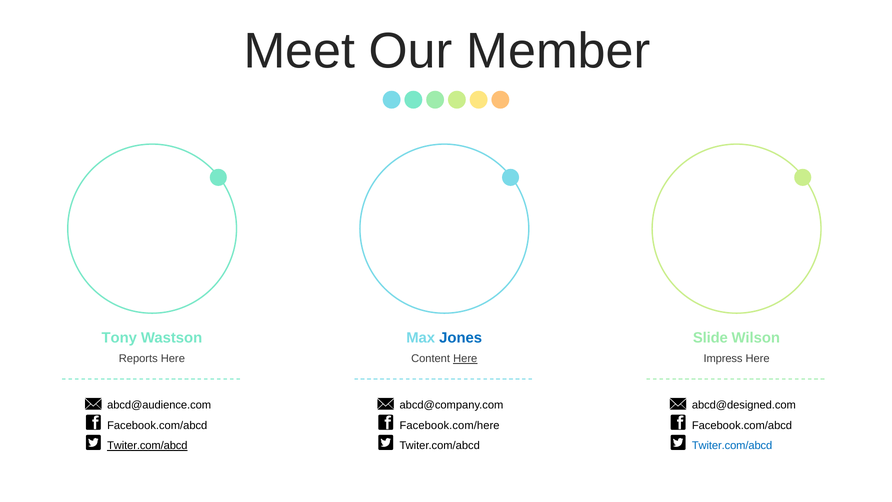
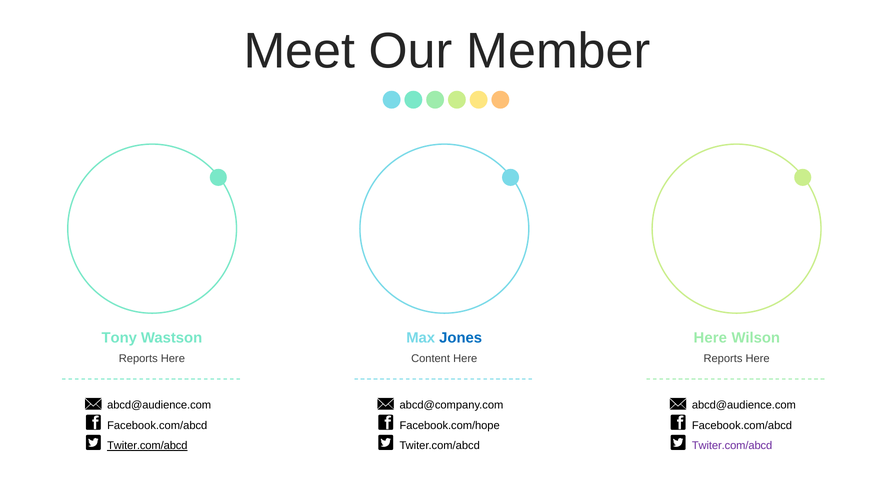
Slide: Slide -> Here (710, 338)
Here underline: present -> none (465, 359)
Impress: Impress -> Reports (723, 359)
abcd@designed.com: abcd@designed.com -> abcd@audience.com (744, 405)
Facebook.com/here: Facebook.com/here -> Facebook.com/hope (450, 425)
Twiter.com/abcd colour: blue -> purple (732, 445)
